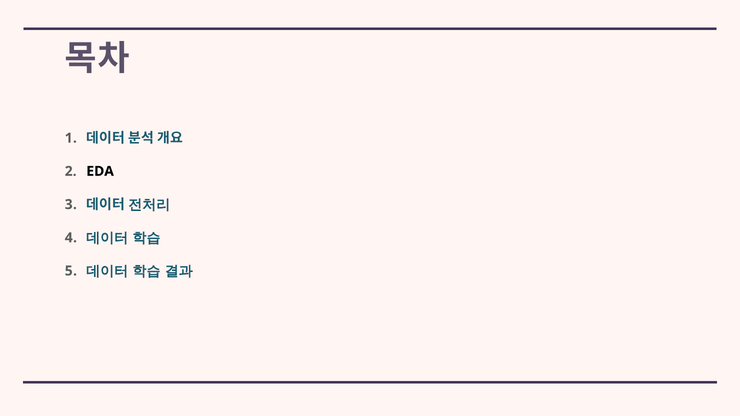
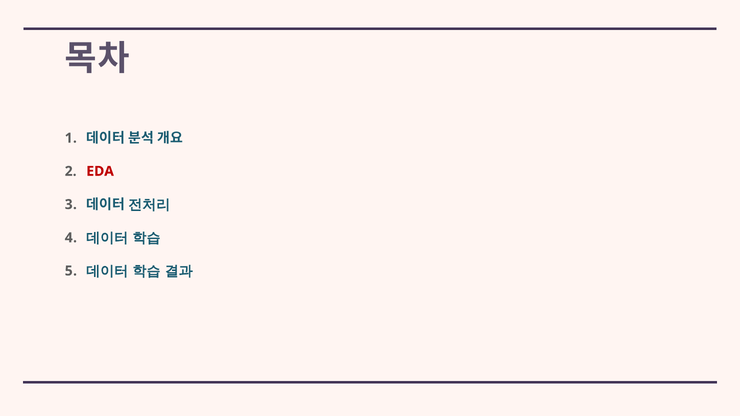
EDA colour: black -> red (100, 171)
